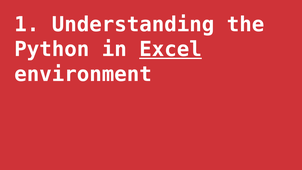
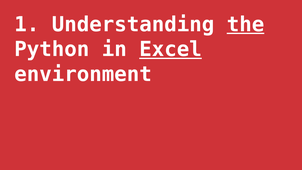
the underline: none -> present (246, 24)
